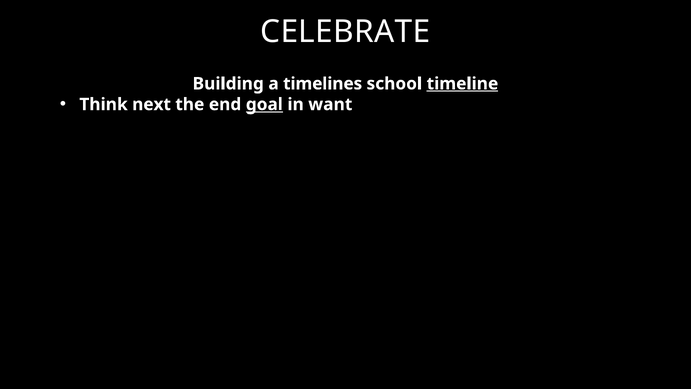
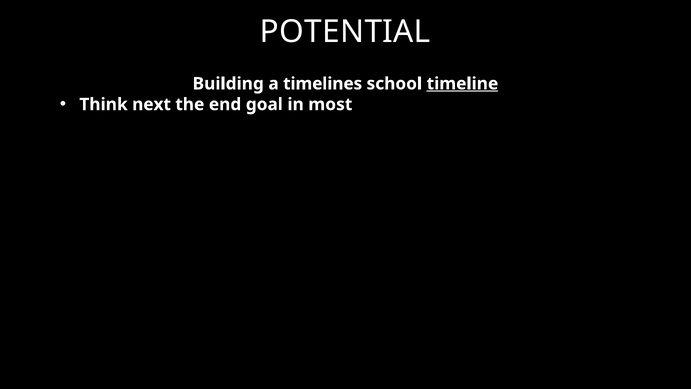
CELEBRATE: CELEBRATE -> POTENTIAL (345, 32)
goal underline: present -> none (264, 104)
want: want -> most (330, 104)
